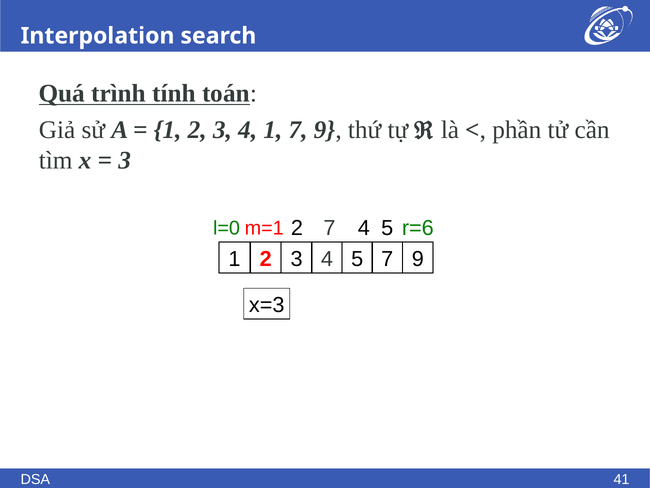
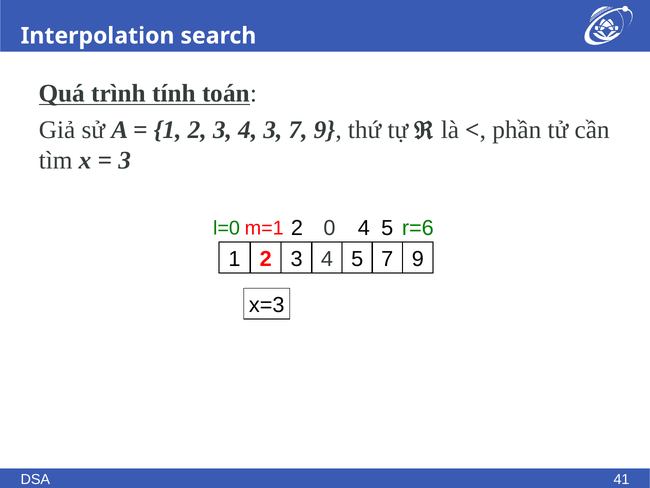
4 1: 1 -> 3 (273, 130)
2 7: 7 -> 0 (330, 228)
